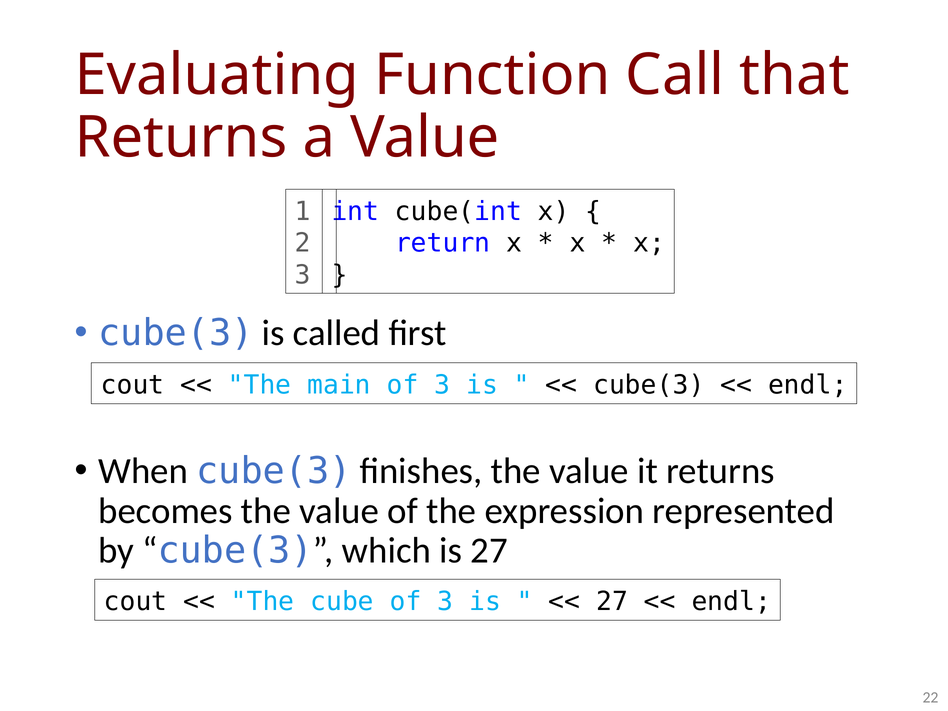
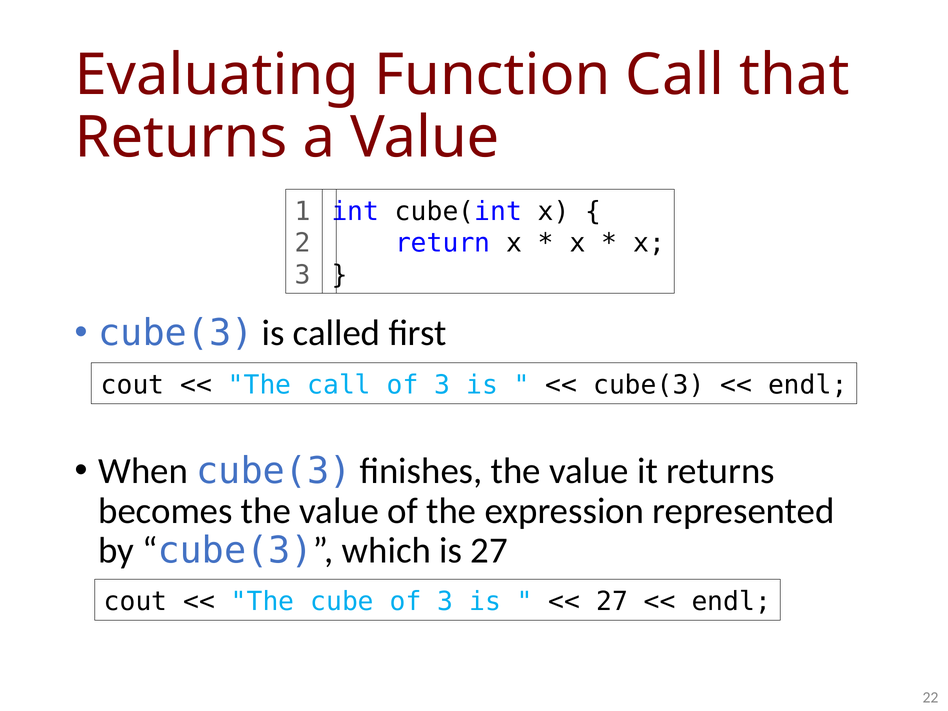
The main: main -> call (339, 385)
